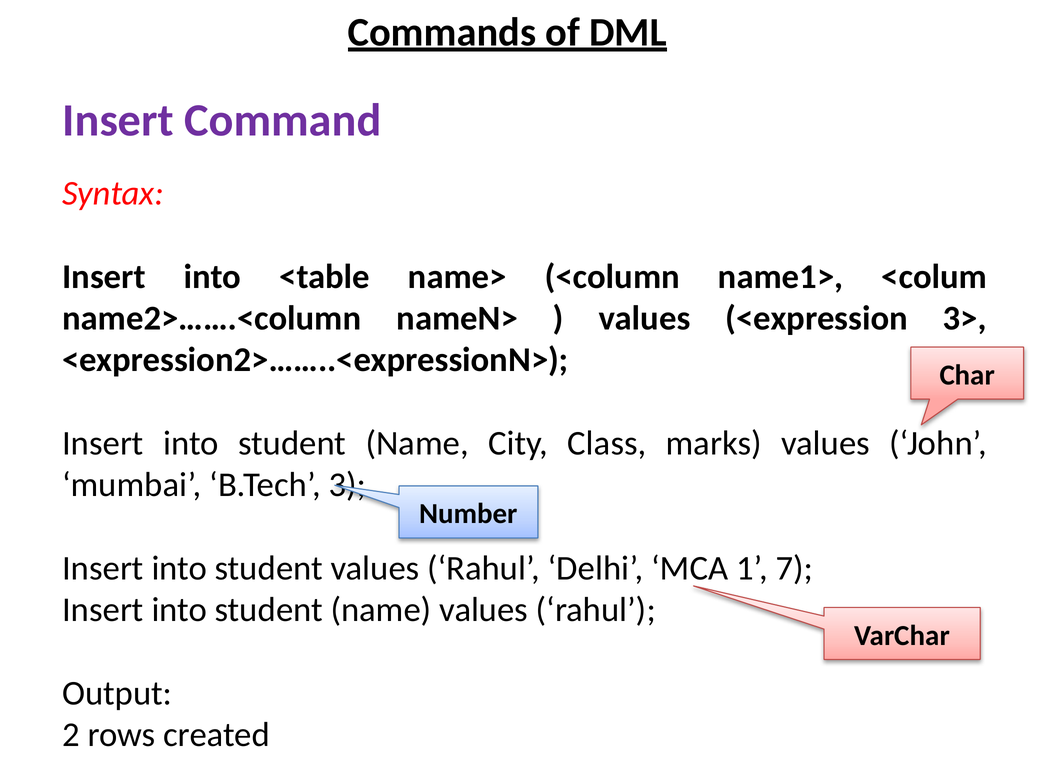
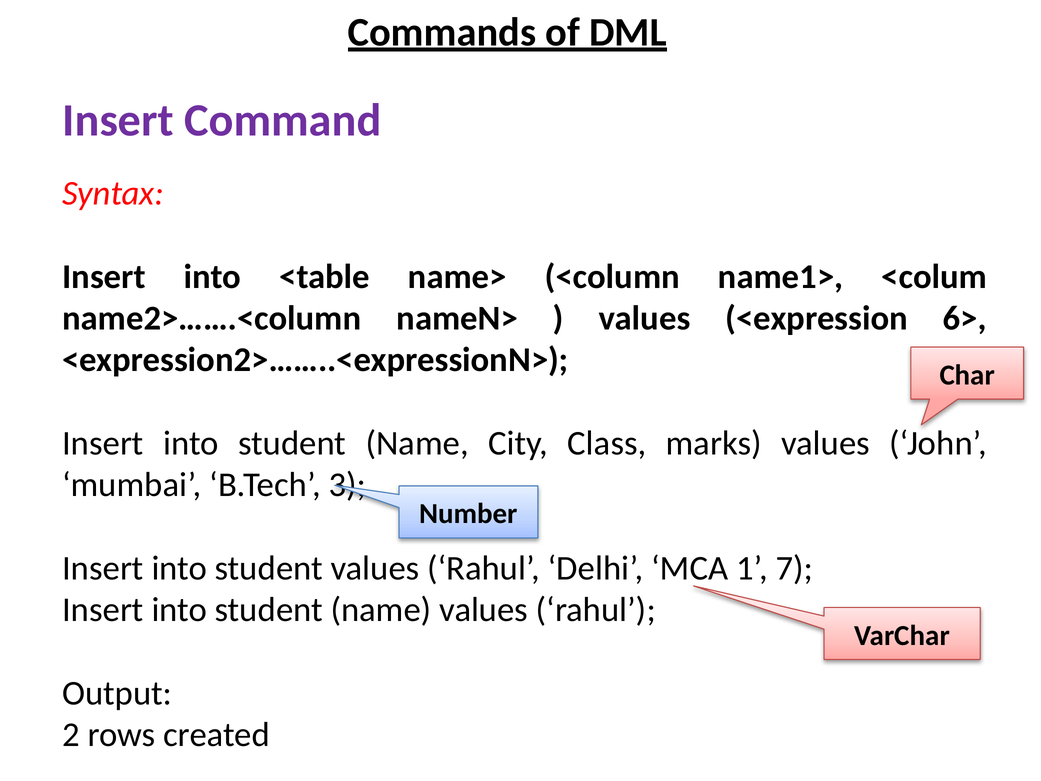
3>: 3> -> 6> (965, 318)
